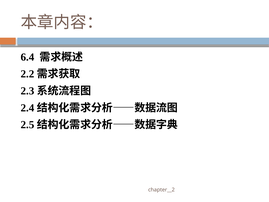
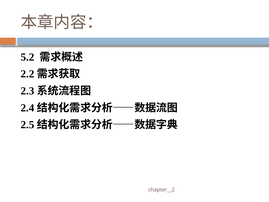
6.4: 6.4 -> 5.2 (27, 57)
